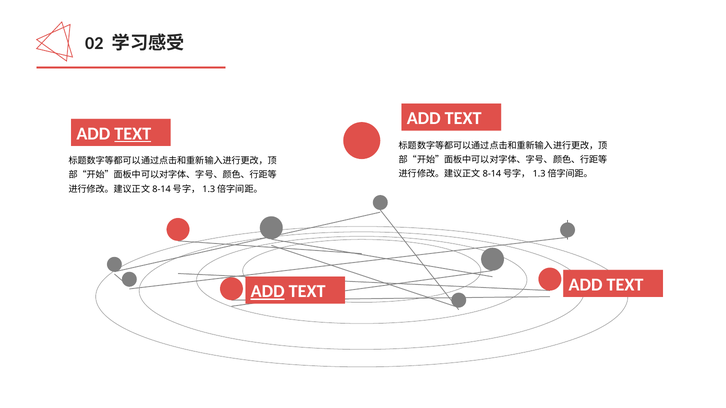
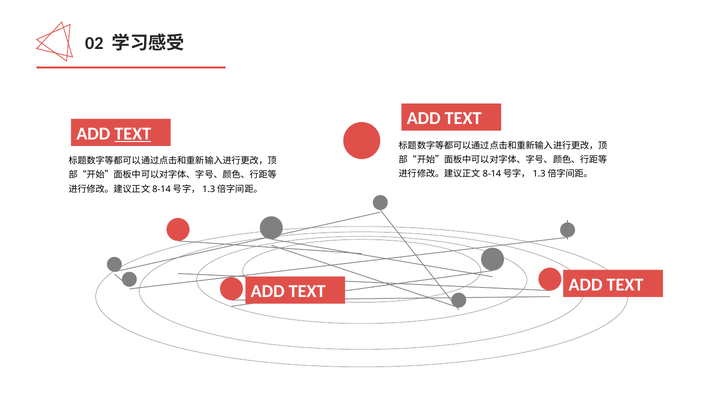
ADD underline: present -> none (268, 292)
